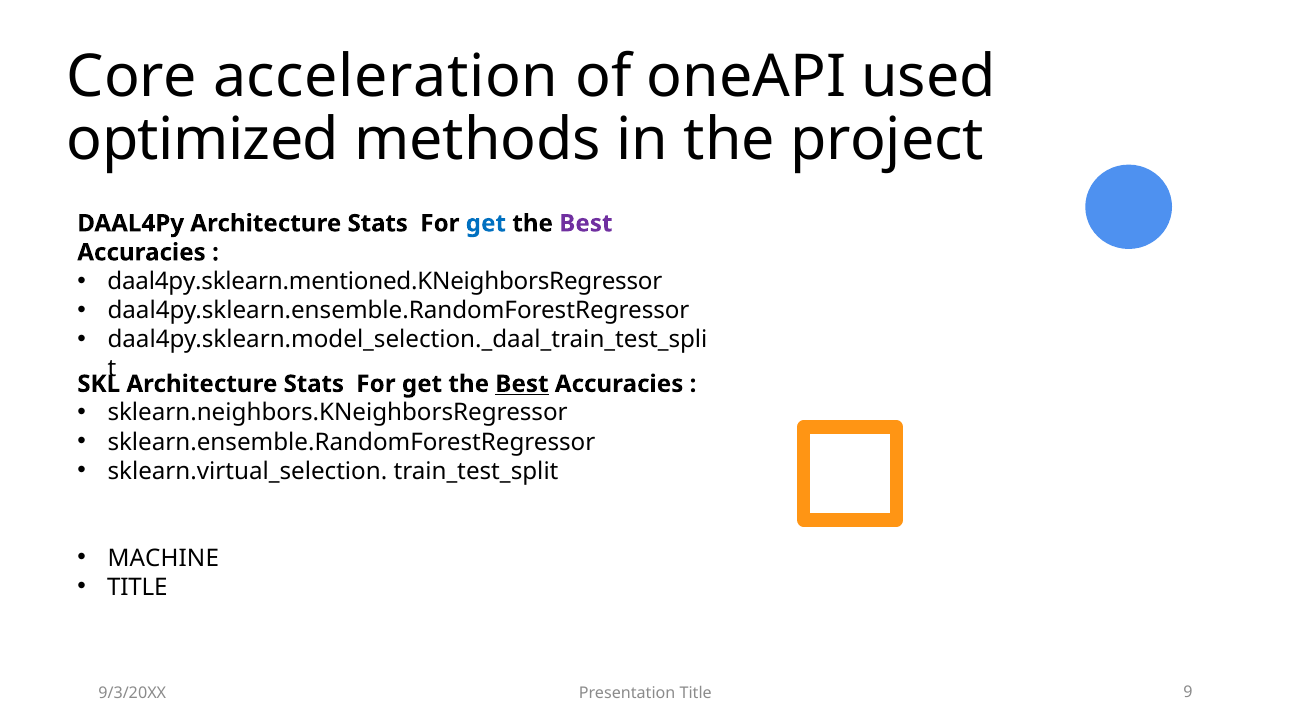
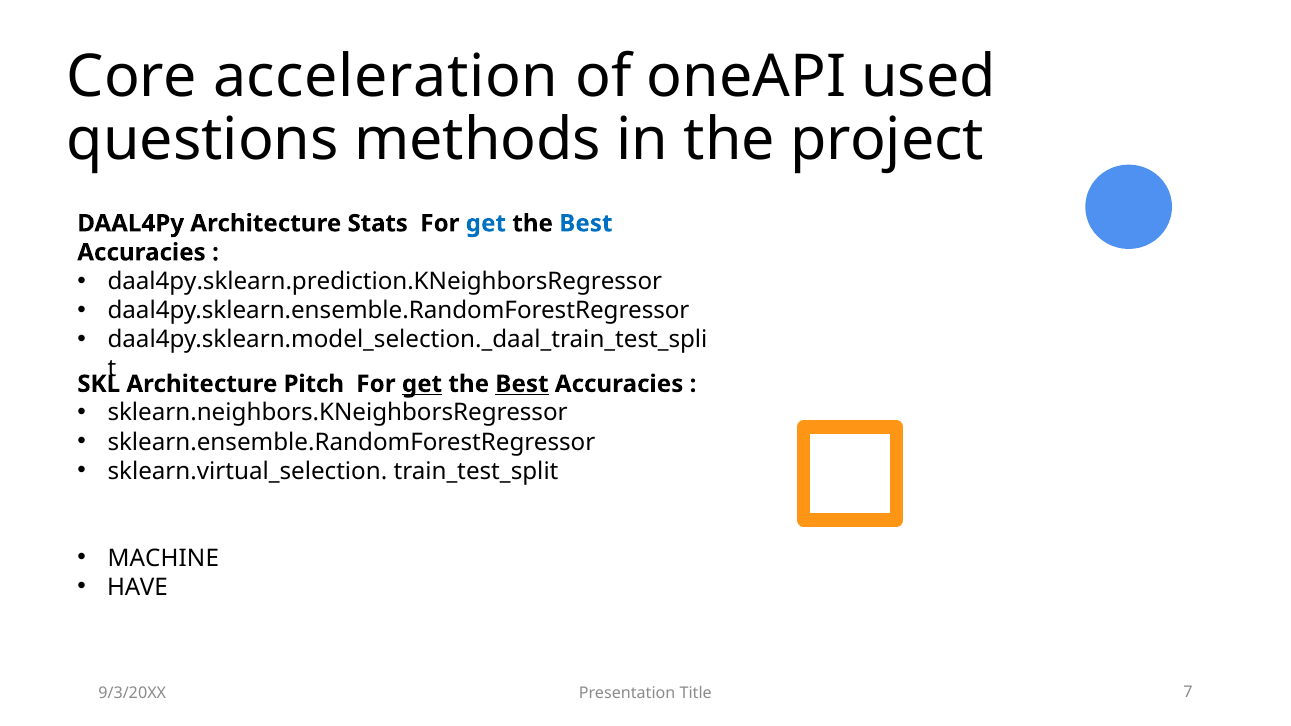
optimized: optimized -> questions (203, 141)
Best colour: purple -> blue (586, 223)
daal4py.sklearn.mentioned.KNeighborsRegressor: daal4py.sklearn.mentioned.KNeighborsRegressor -> daal4py.sklearn.prediction.KNeighborsRegressor (385, 282)
SKL Architecture Stats: Stats -> Pitch (314, 384)
get underline: none -> present (422, 384)
TITLE: TITLE -> HAVE (137, 587)
9: 9 -> 7 (1188, 692)
